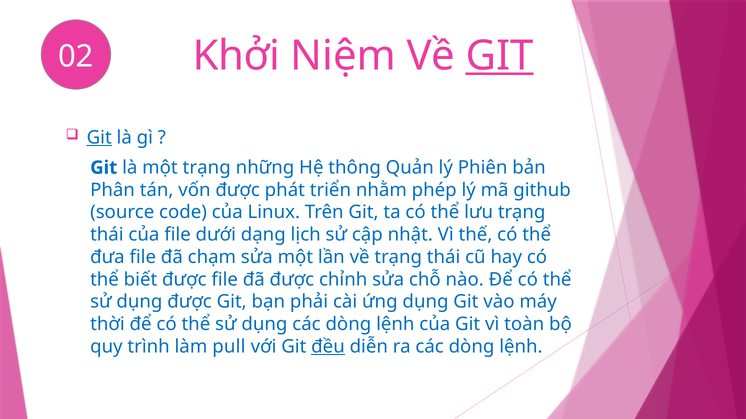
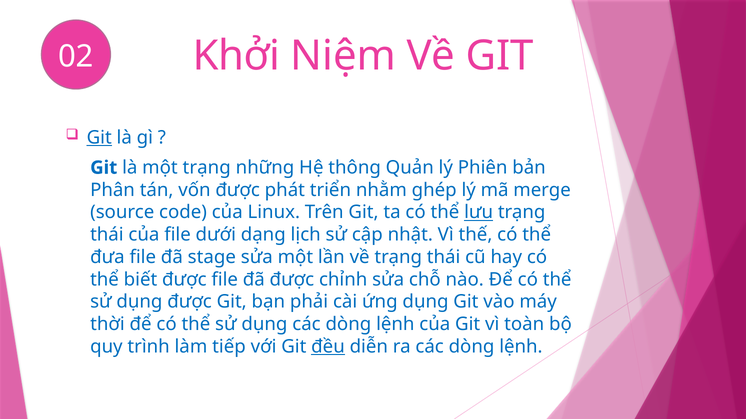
GIT underline: present -> none (500, 56)
phép: phép -> ghép (434, 190)
github: github -> merge (542, 190)
lưu underline: none -> present (479, 213)
chạm: chạm -> stage (212, 257)
pull: pull -> tiếp (229, 347)
